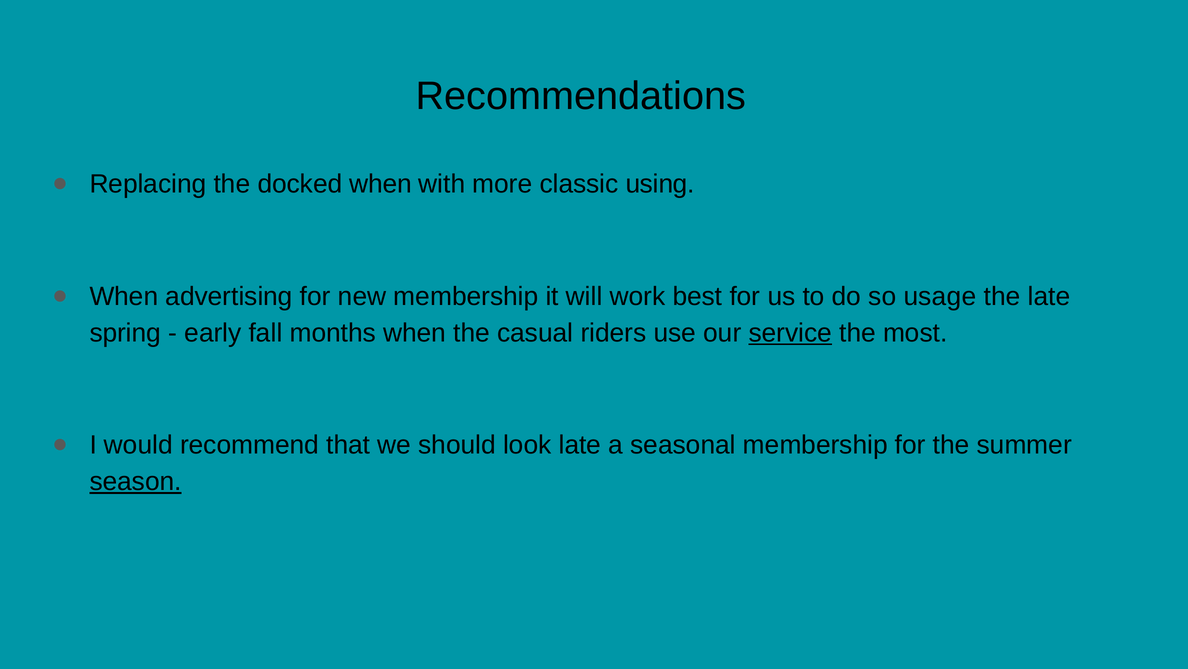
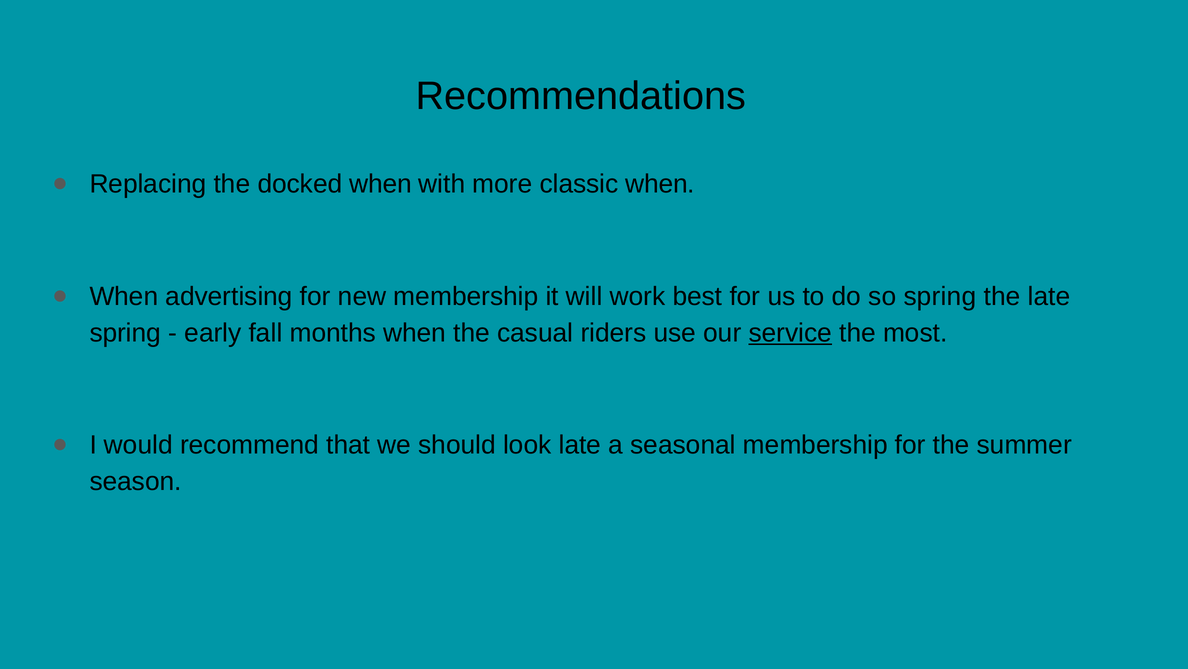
classic using: using -> when (660, 184)
so usage: usage -> spring (940, 296)
season underline: present -> none (136, 481)
